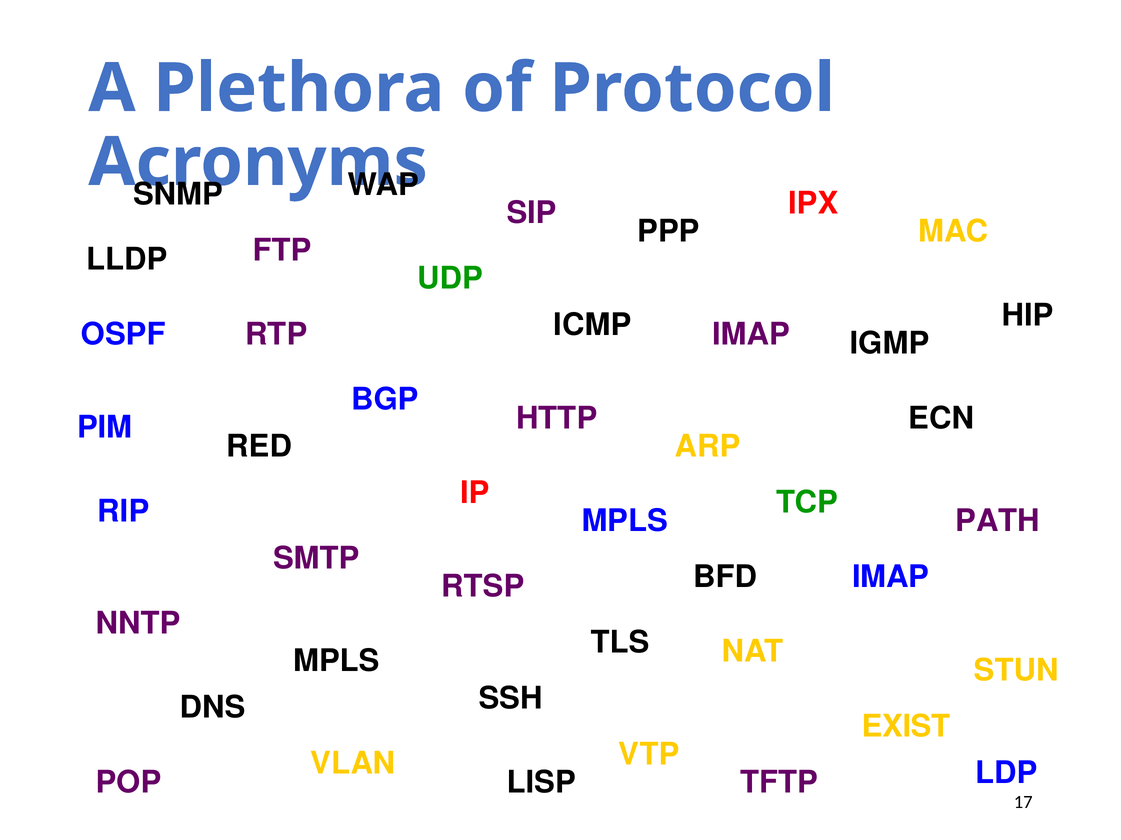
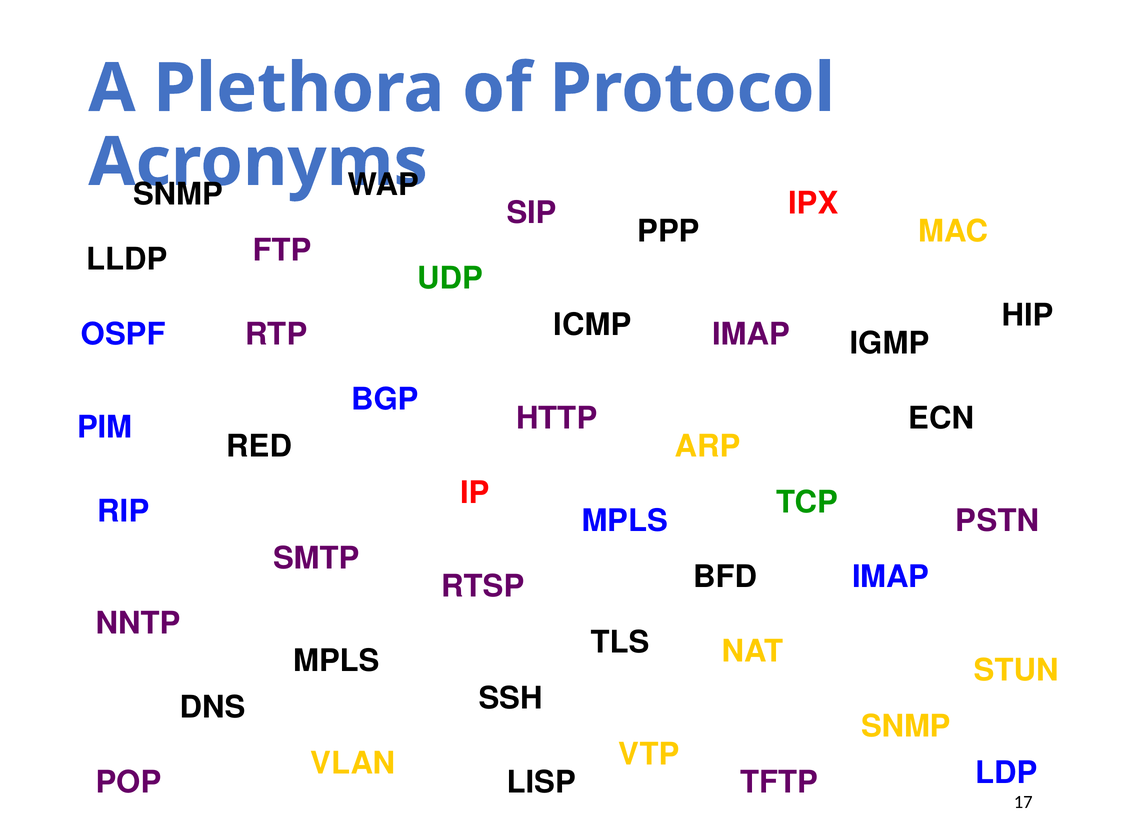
PATH: PATH -> PSTN (997, 521)
EXIST: EXIST -> SNMP (906, 727)
